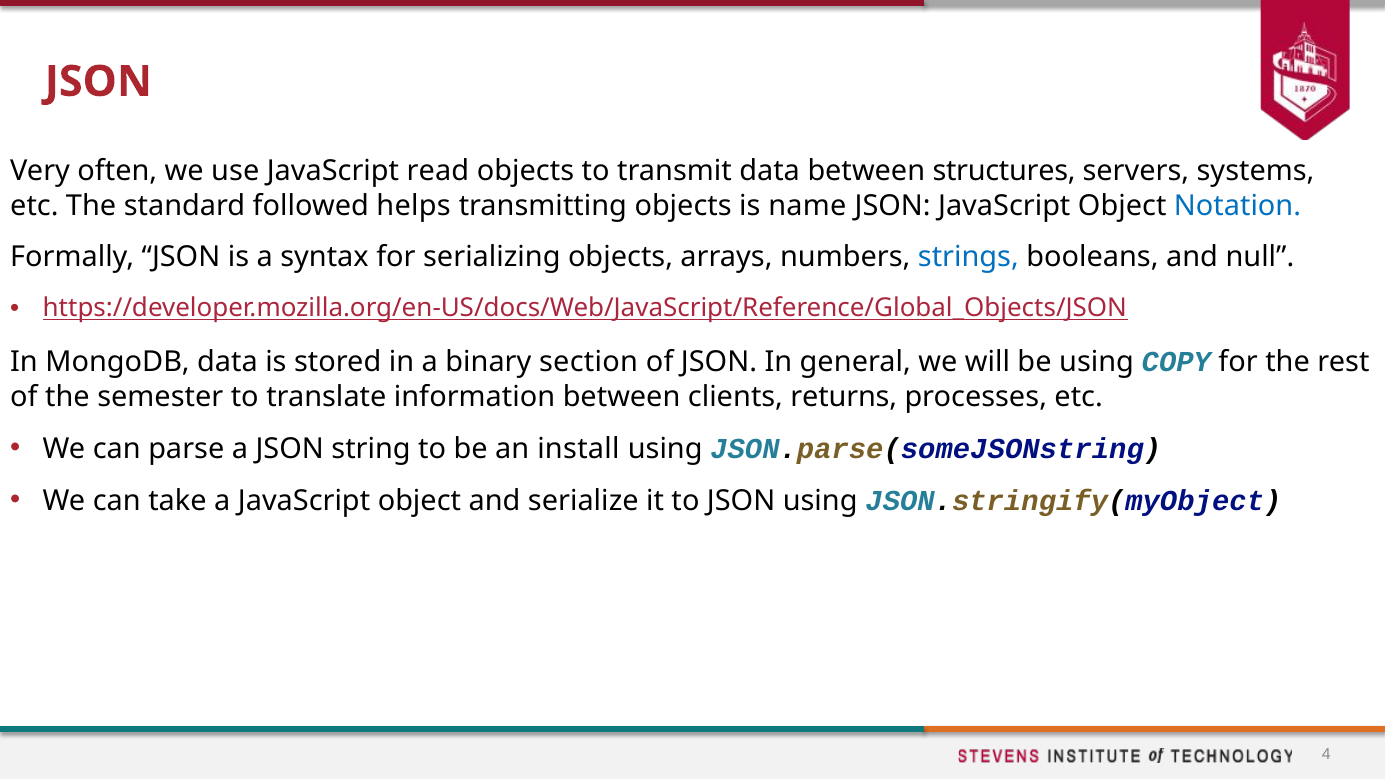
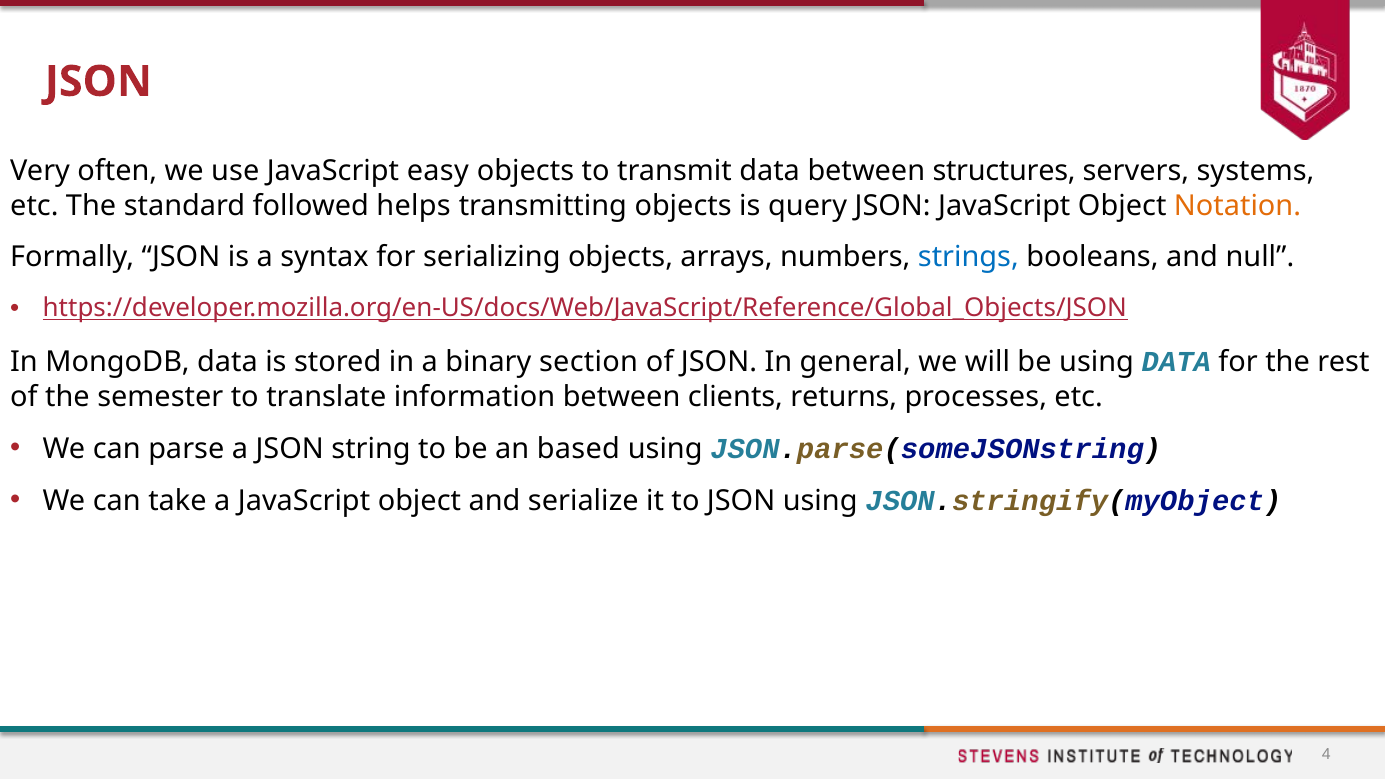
read: read -> easy (438, 171)
name: name -> query (808, 206)
Notation colour: blue -> orange (1237, 206)
using COPY: COPY -> DATA (1176, 362)
install: install -> based (578, 449)
